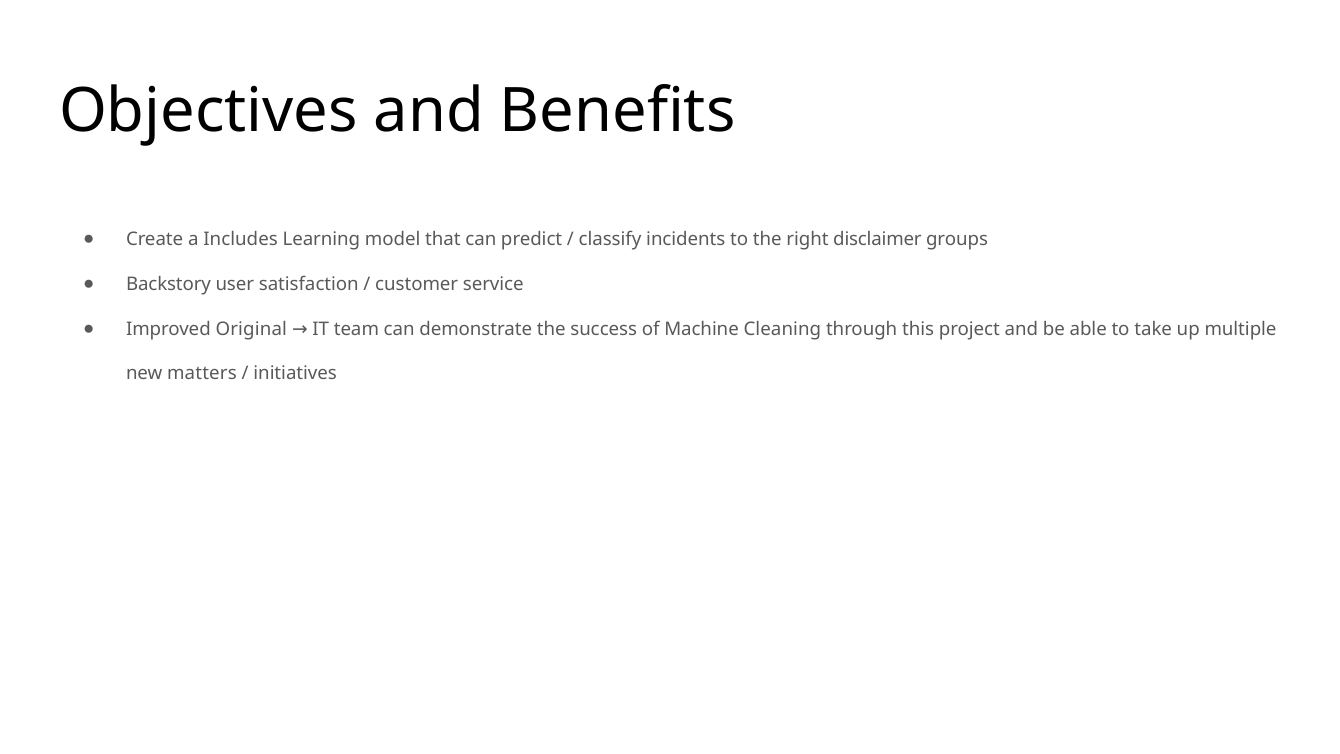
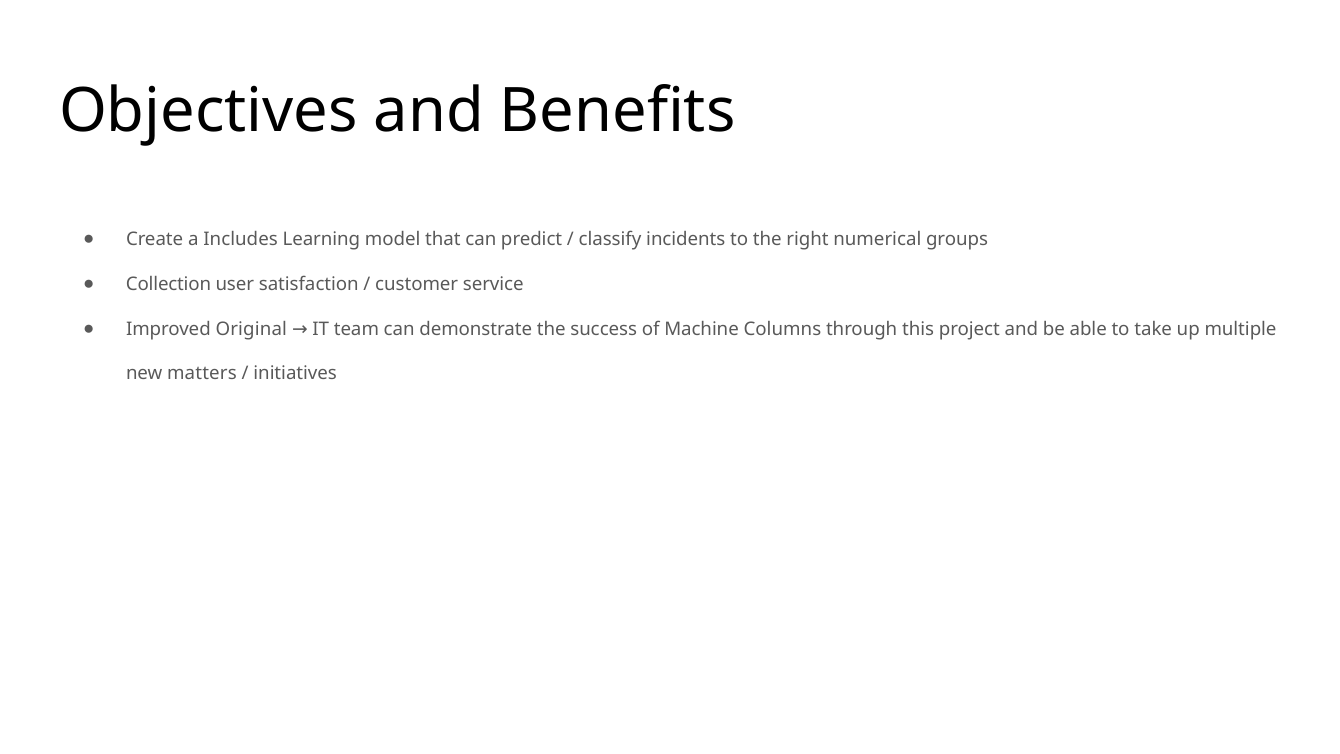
disclaimer: disclaimer -> numerical (877, 239)
Backstory: Backstory -> Collection (169, 284)
Cleaning: Cleaning -> Columns (782, 329)
